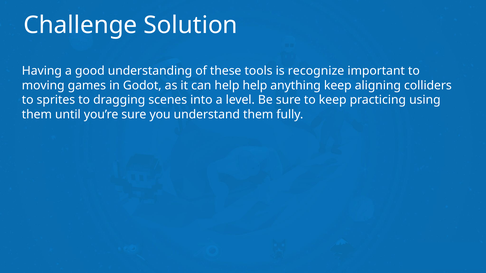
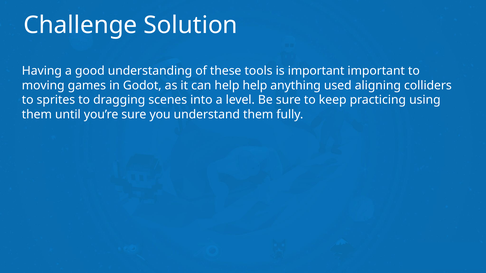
is recognize: recognize -> important (316, 71)
anything keep: keep -> used (338, 85)
